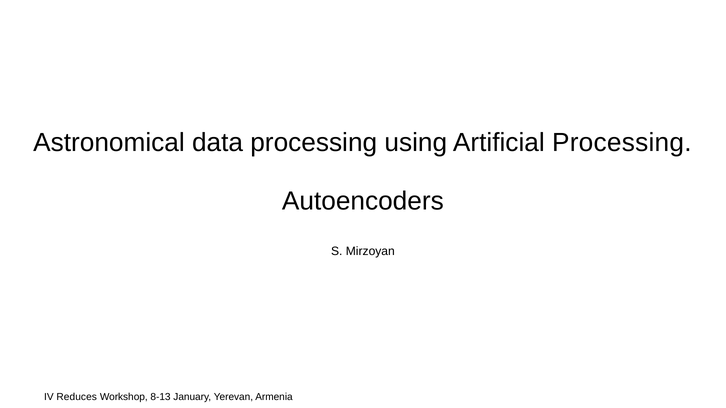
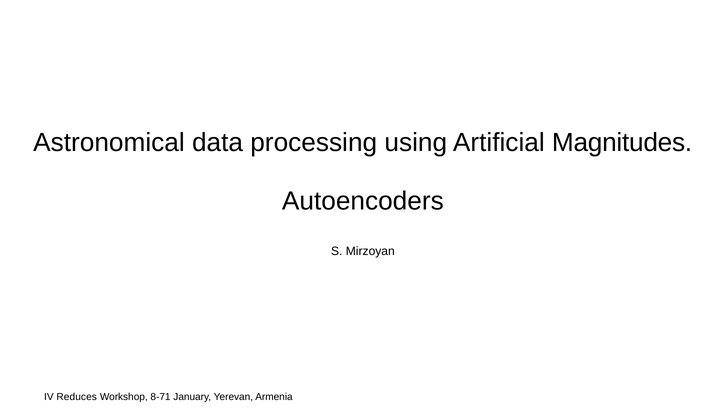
Artificial Processing: Processing -> Magnitudes (622, 142)
8-13: 8-13 -> 8-71 (161, 397)
